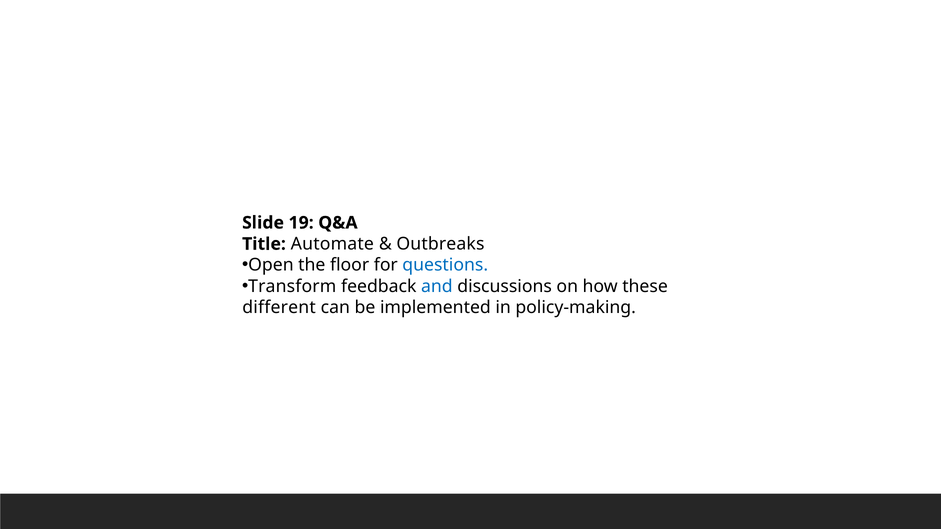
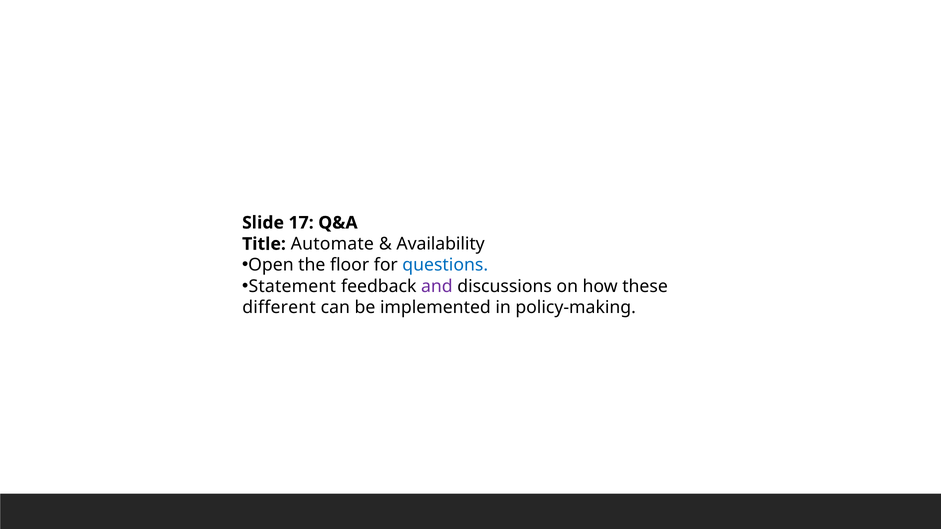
19: 19 -> 17 (301, 223)
Outbreaks: Outbreaks -> Availability (441, 244)
Transform: Transform -> Statement (292, 286)
and colour: blue -> purple (437, 286)
